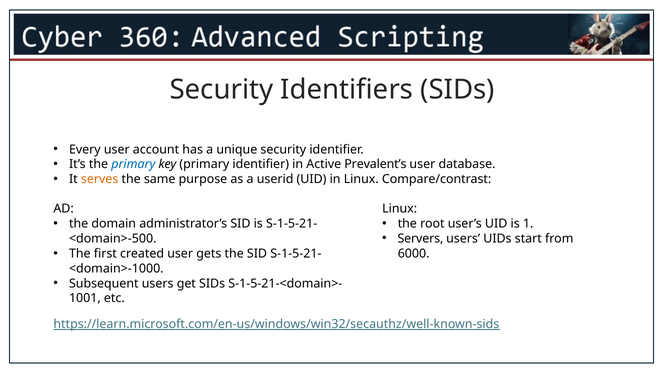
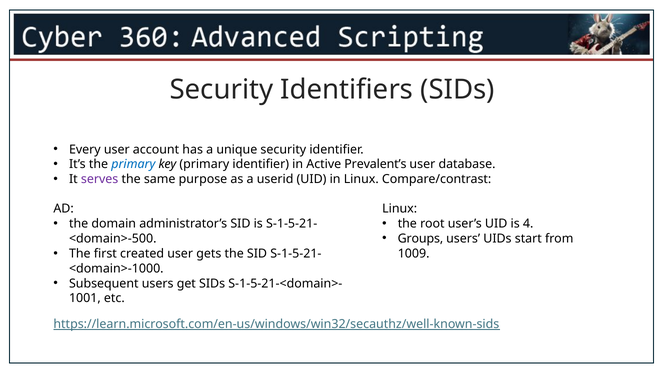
serves colour: orange -> purple (100, 179)
1: 1 -> 4 (528, 224)
Servers: Servers -> Groups (420, 238)
6000: 6000 -> 1009 (414, 253)
